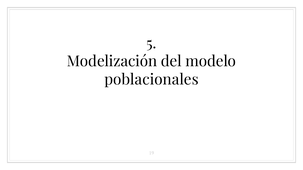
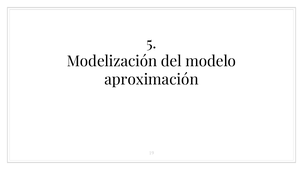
poblacionales: poblacionales -> aproximación (151, 80)
